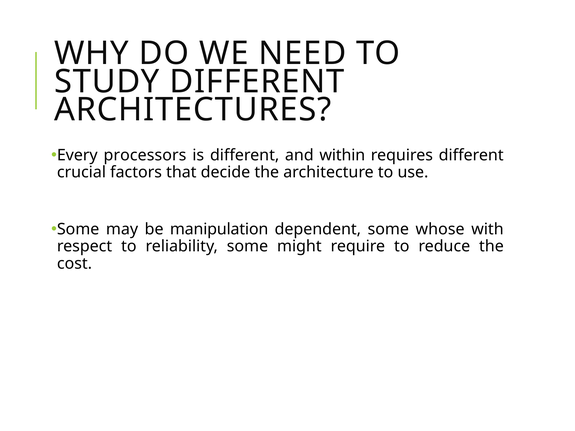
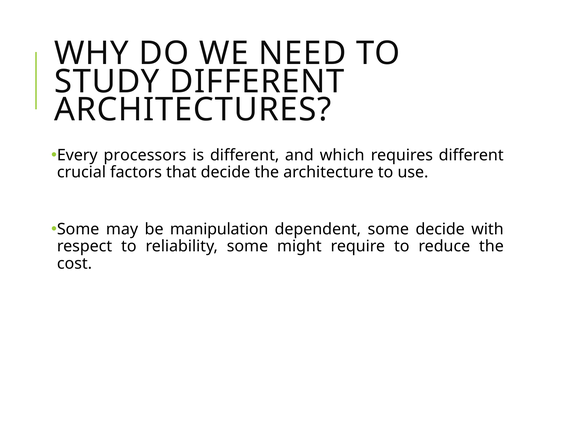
within: within -> which (342, 155)
some whose: whose -> decide (440, 229)
